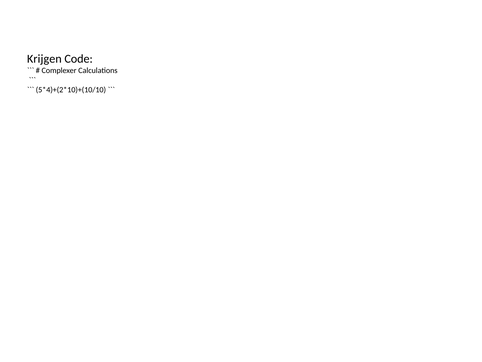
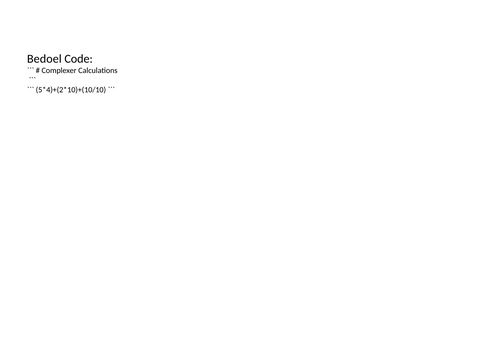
Krijgen: Krijgen -> Bedoel (44, 59)
